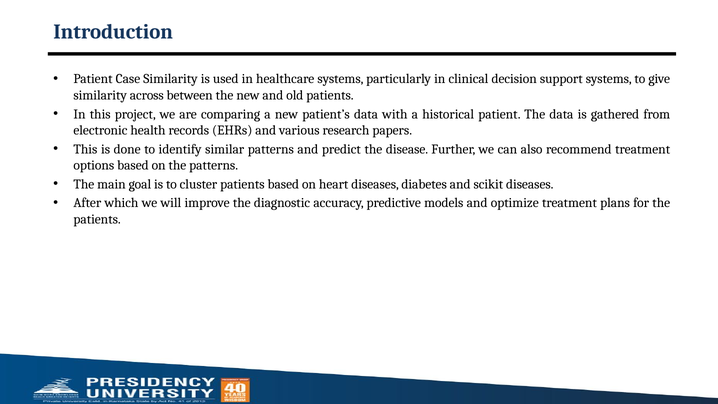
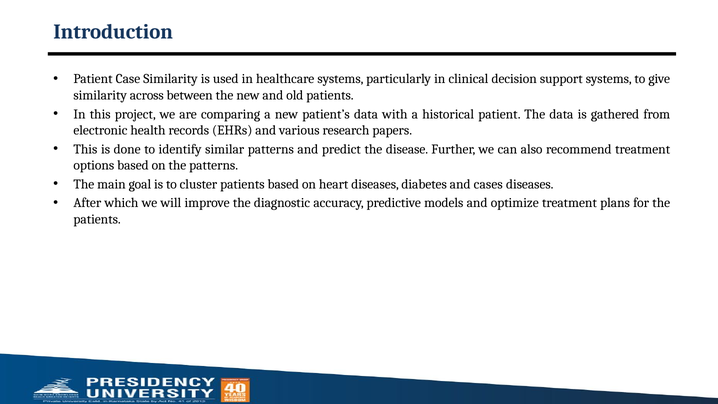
scikit: scikit -> cases (488, 184)
